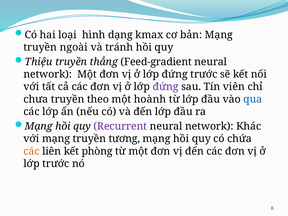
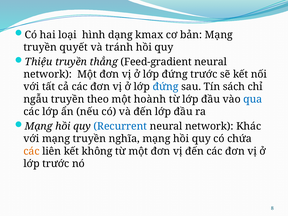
ngoài: ngoài -> quyết (74, 47)
đứng colour: purple -> blue (166, 87)
viên: viên -> sách (234, 87)
chưa: chưa -> ngẫu (36, 99)
Recurrent colour: purple -> blue (120, 126)
tương: tương -> nghĩa (124, 139)
phòng: phòng -> không (97, 151)
